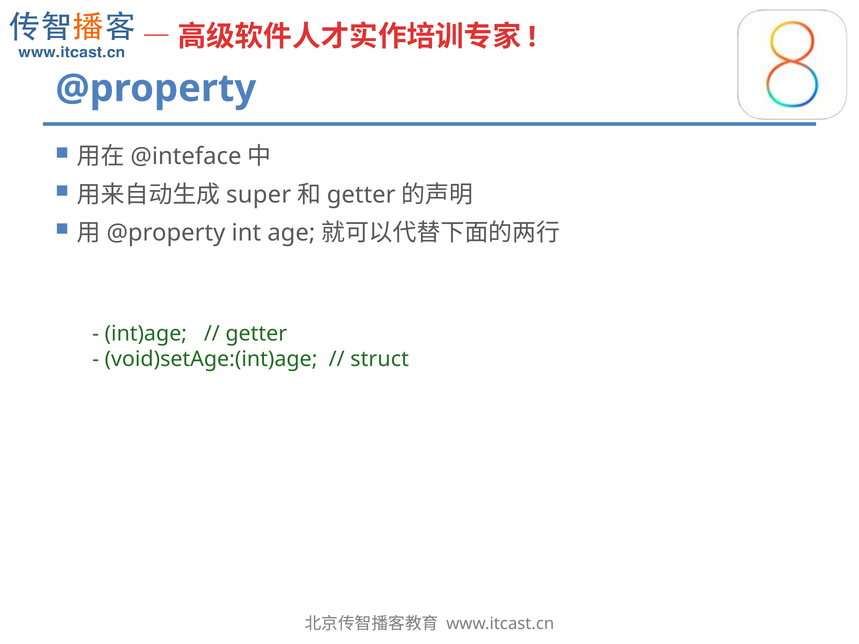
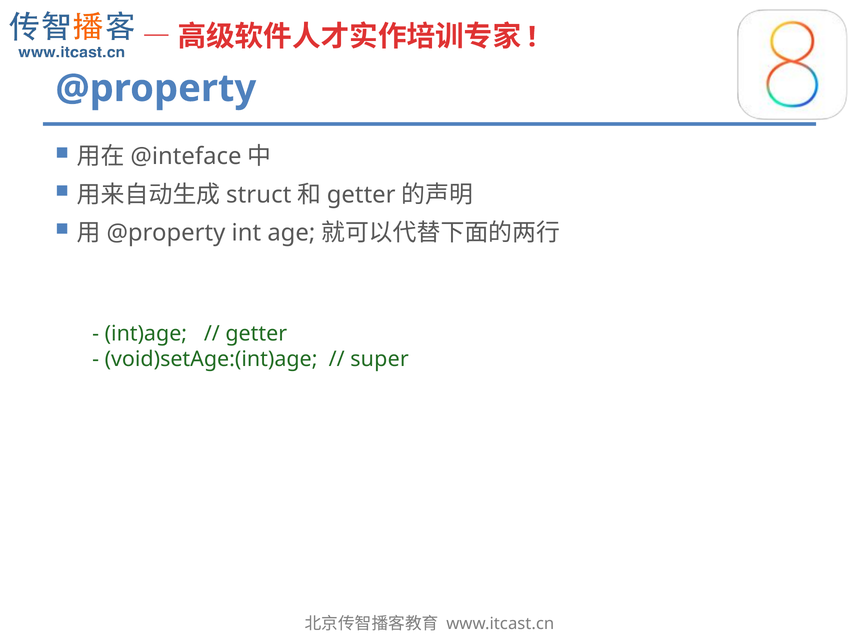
super: super -> struct (259, 195)
struct: struct -> super (380, 359)
